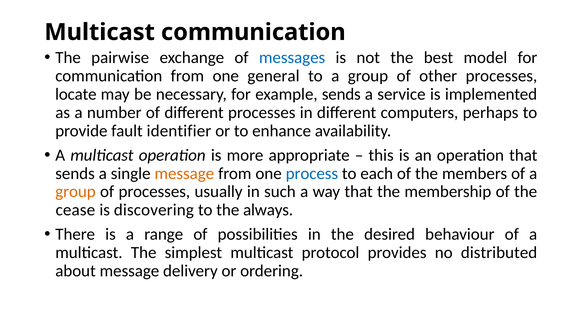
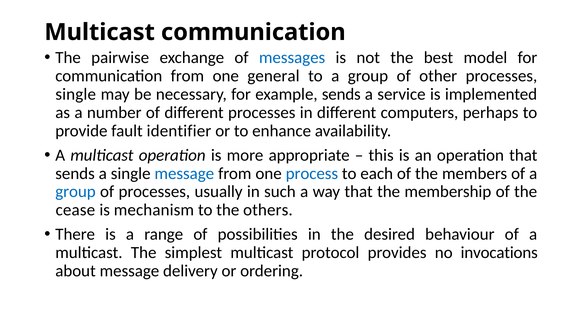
locate: locate -> single (76, 94)
message colour: orange -> blue (184, 174)
group colour: orange -> blue (75, 192)
discovering: discovering -> mechanism (154, 210)
always: always -> others (268, 210)
distributed: distributed -> invocations (499, 253)
